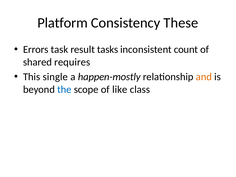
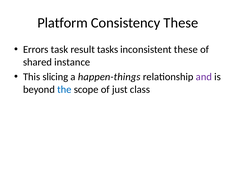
inconsistent count: count -> these (186, 50)
requires: requires -> instance (72, 62)
single: single -> slicing (55, 77)
happen-mostly: happen-mostly -> happen-things (109, 77)
and colour: orange -> purple (204, 77)
like: like -> just (120, 89)
